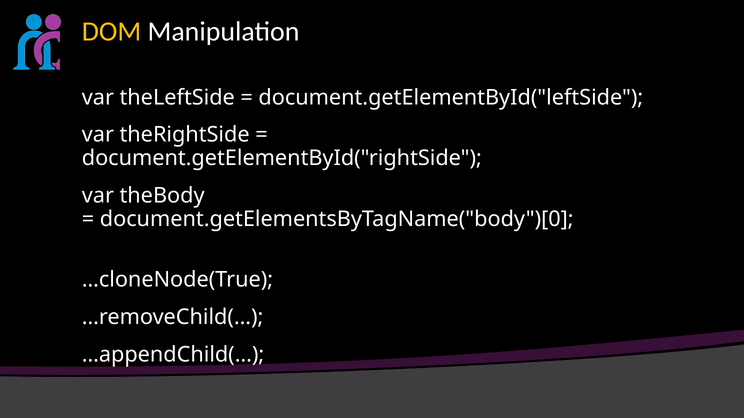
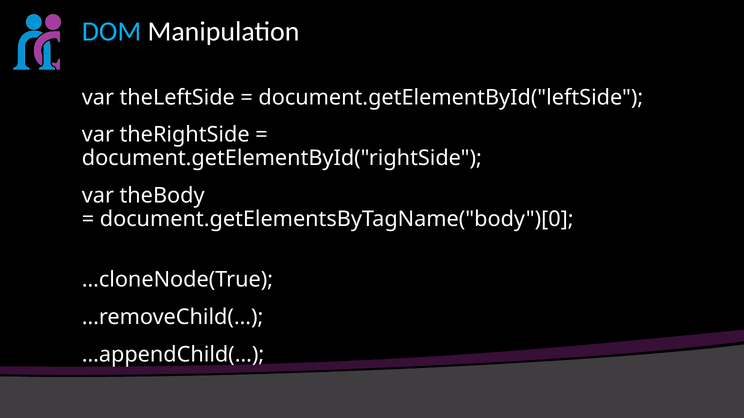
DOM colour: yellow -> light blue (112, 32)
